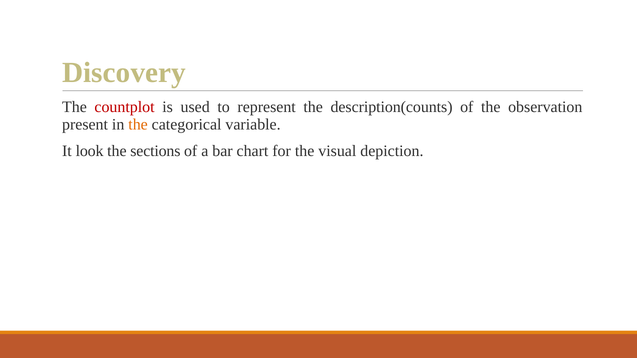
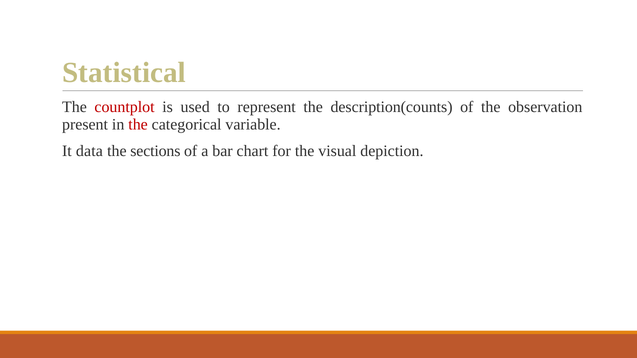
Discovery: Discovery -> Statistical (124, 73)
the colour: orange -> red (138, 125)
look: look -> data (89, 151)
